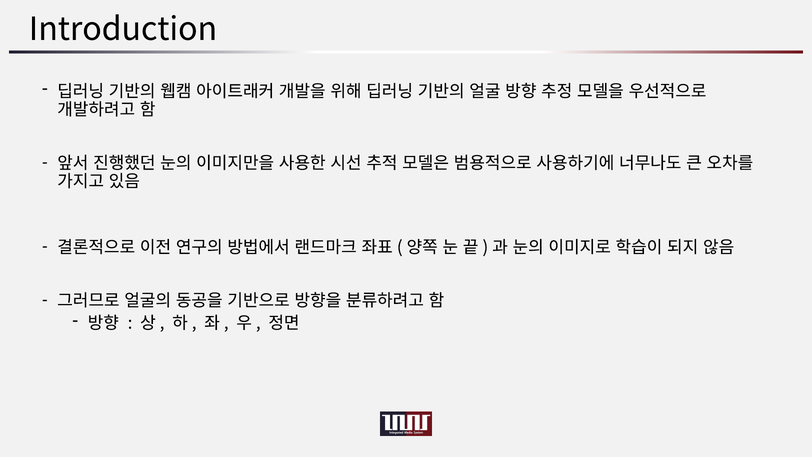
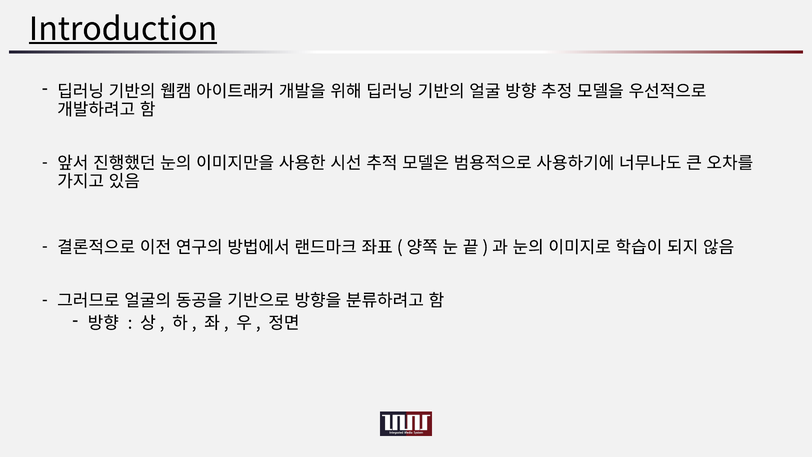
Introduction underline: none -> present (123, 29)
